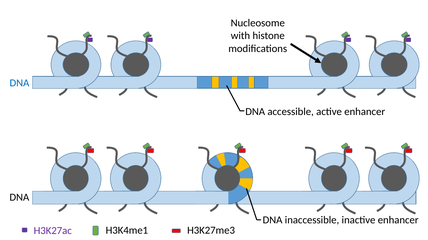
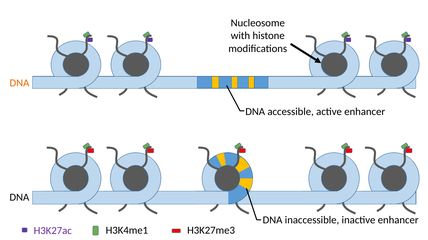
DNA colour: blue -> orange (19, 83)
